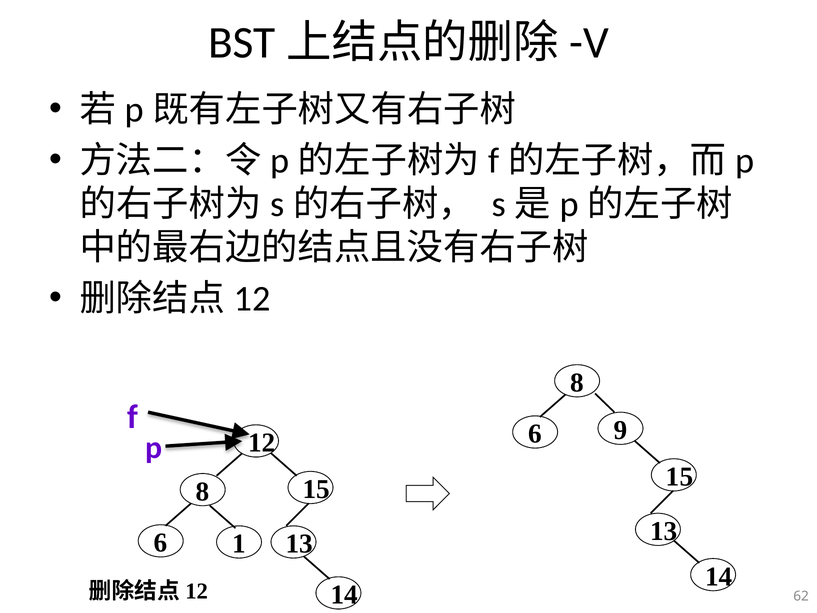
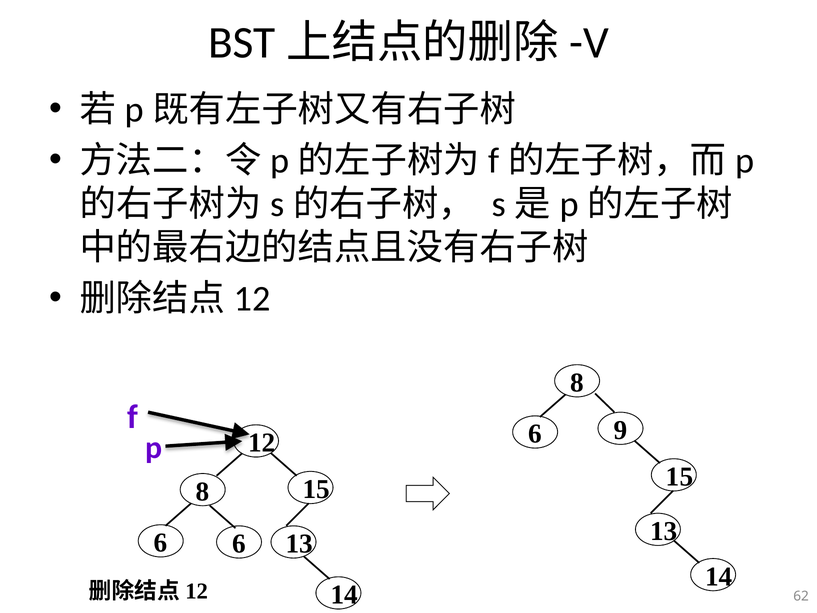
6 1: 1 -> 6 (239, 544)
